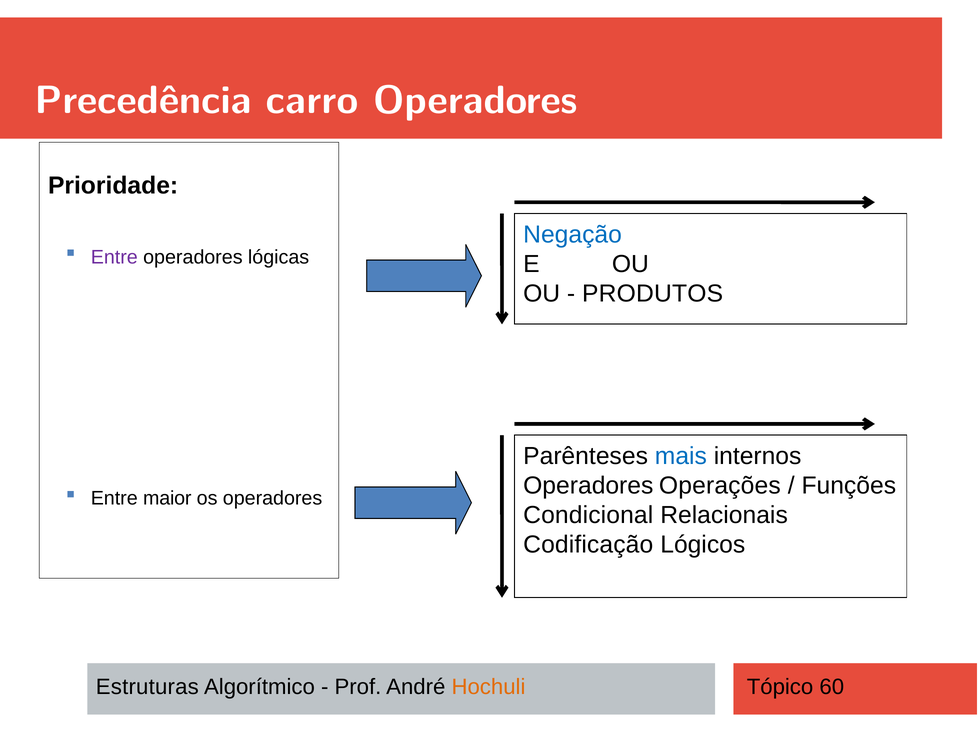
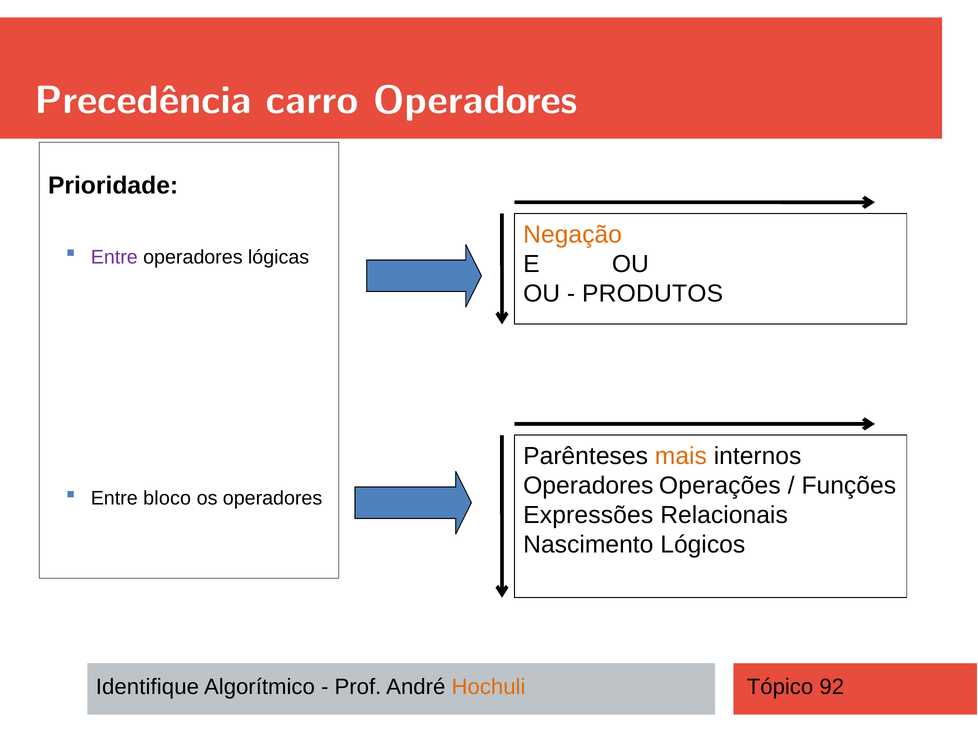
Negação colour: blue -> orange (573, 235)
mais colour: blue -> orange (681, 456)
maior: maior -> bloco (167, 499)
Condicional: Condicional -> Expressões (588, 515)
Codificação: Codificação -> Nascimento (588, 545)
Estruturas: Estruturas -> Identifique (147, 687)
60: 60 -> 92 (832, 687)
